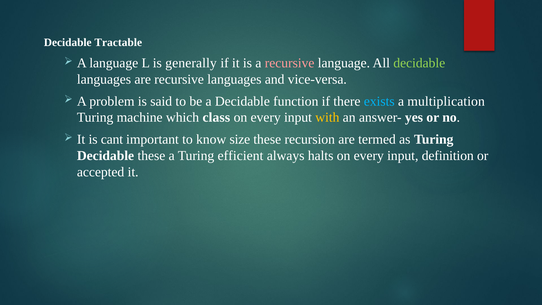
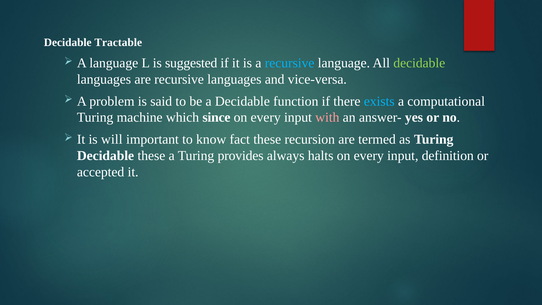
generally: generally -> suggested (191, 63)
recursive colour: pink -> light blue (290, 63)
multiplication: multiplication -> computational (446, 101)
class: class -> since (216, 117)
with colour: yellow -> pink (327, 117)
cant: cant -> will (112, 139)
size: size -> fact (240, 139)
efficient: efficient -> provides (241, 156)
